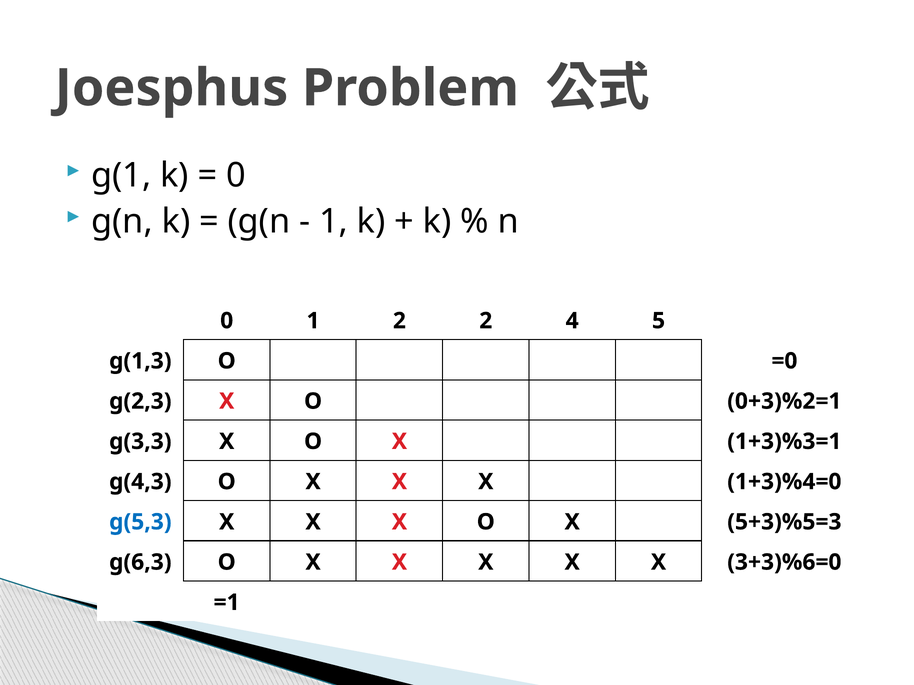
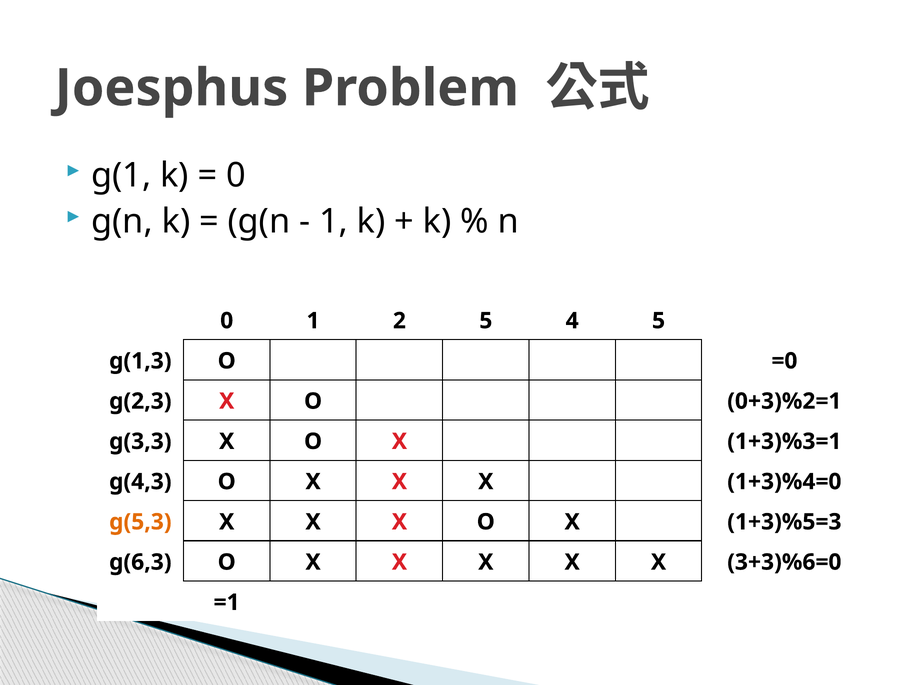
2 2: 2 -> 5 (486, 321)
g(5,3 colour: blue -> orange (140, 522)
5+3)%5=3: 5+3)%5=3 -> 1+3)%5=3 (784, 522)
